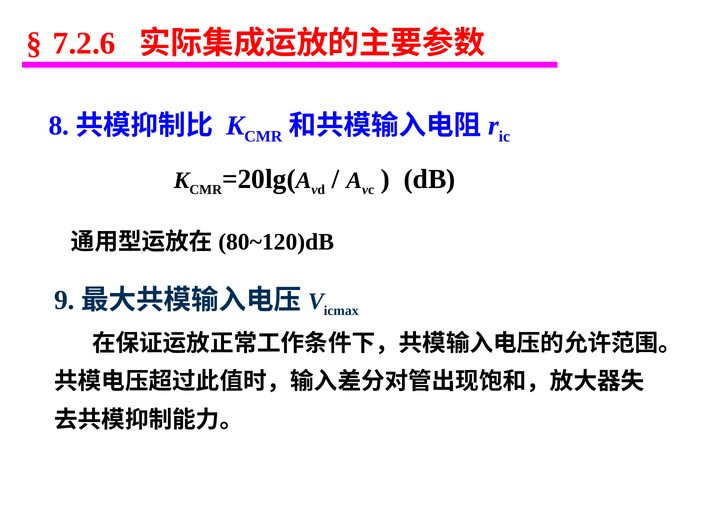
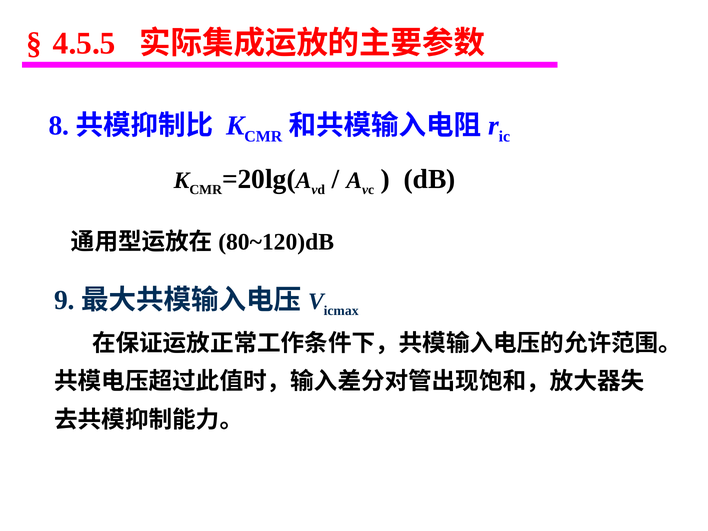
7.2.6: 7.2.6 -> 4.5.5 (84, 43)
